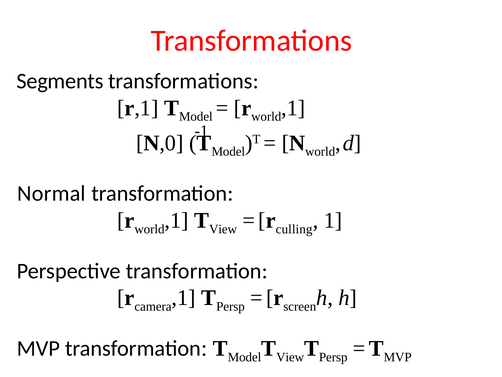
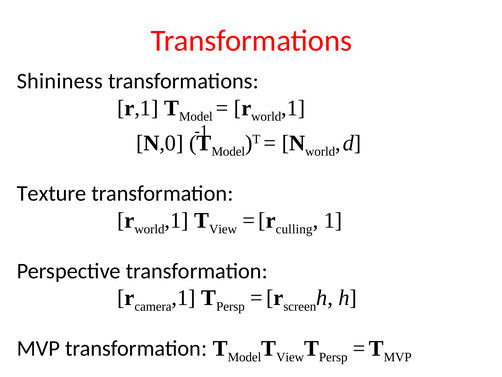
Segments: Segments -> Shininess (60, 81)
Normal: Normal -> Texture (52, 193)
